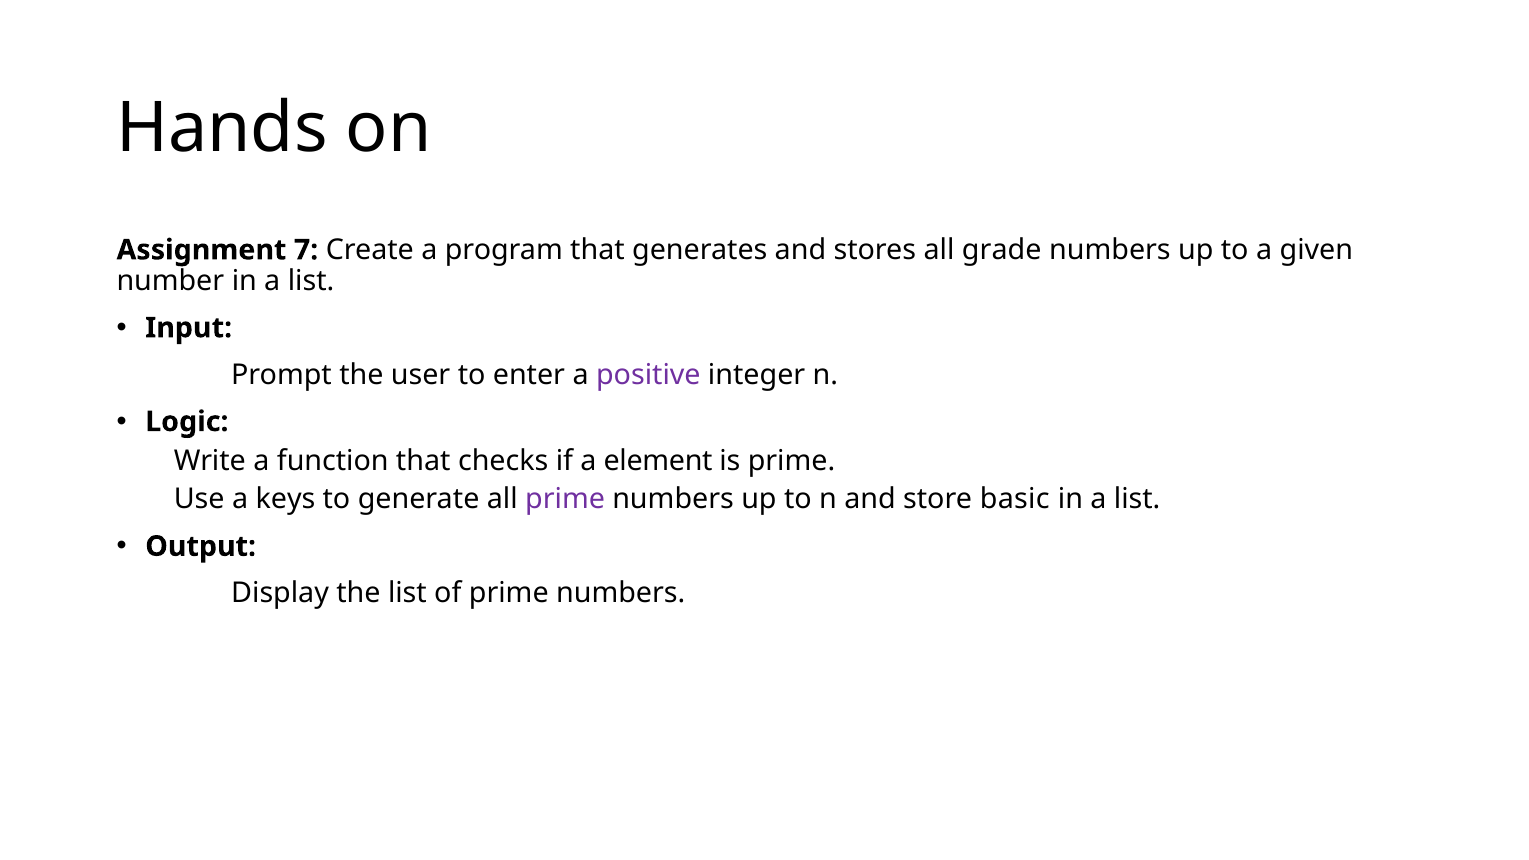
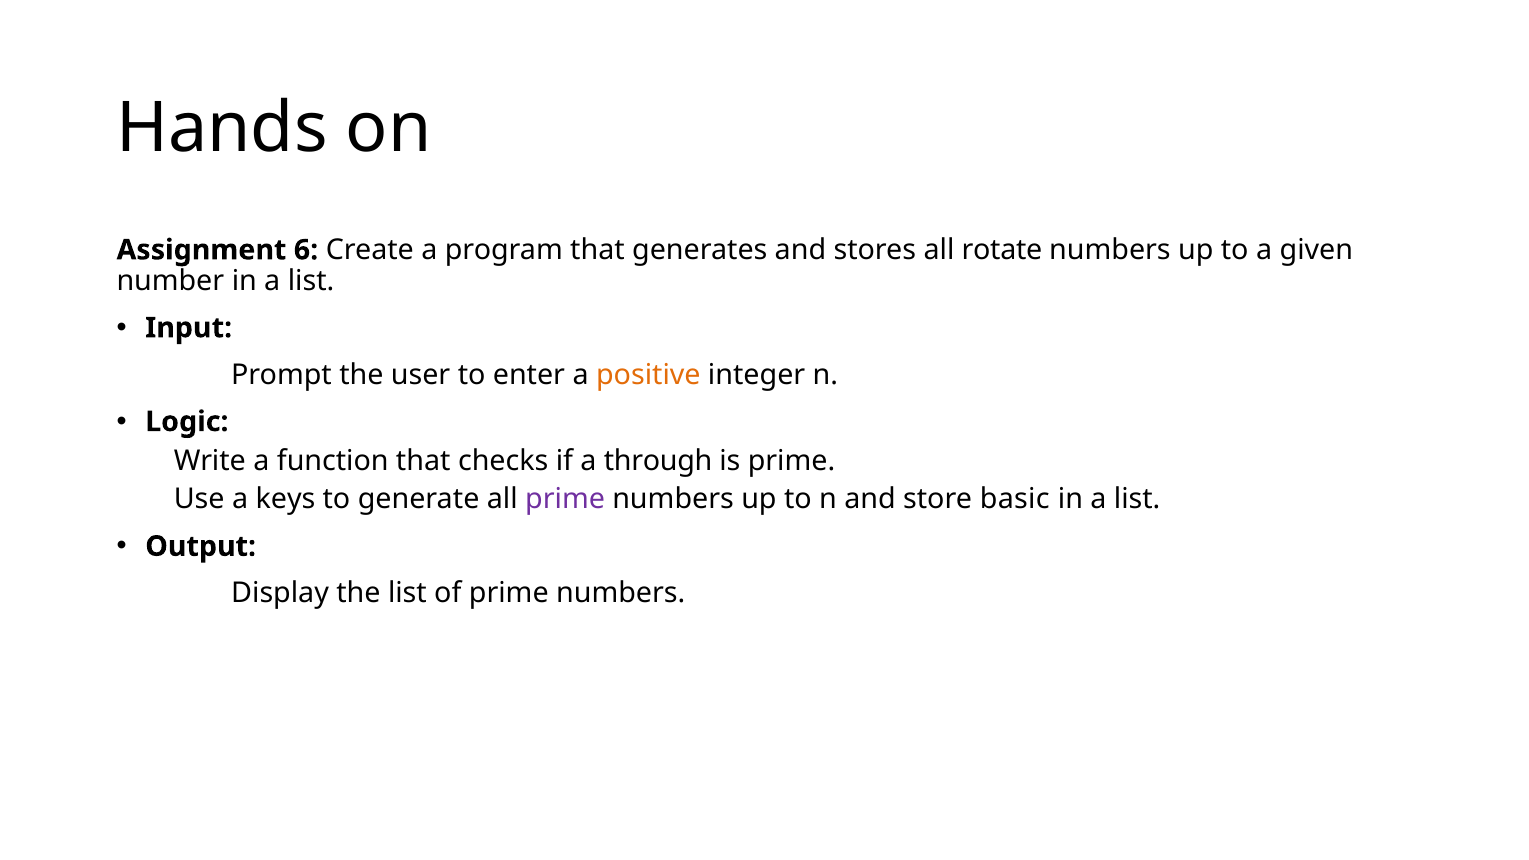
7: 7 -> 6 (306, 250)
grade: grade -> rotate (1002, 250)
positive colour: purple -> orange (648, 375)
element: element -> through (658, 461)
